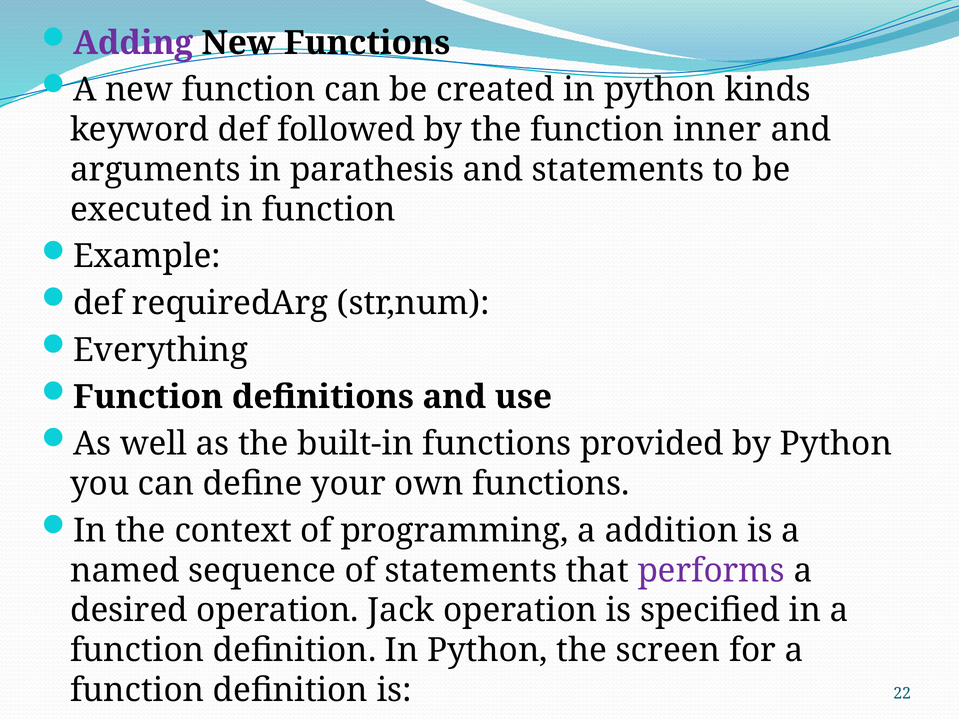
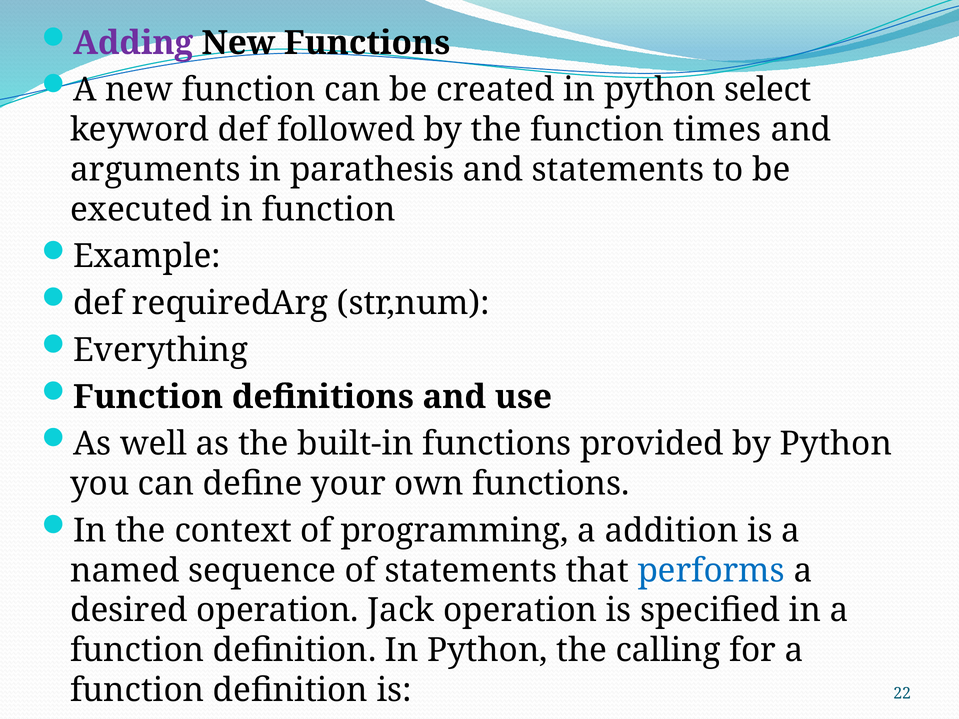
kinds: kinds -> select (768, 90)
inner: inner -> times (717, 130)
performs colour: purple -> blue (711, 571)
screen: screen -> calling (668, 651)
